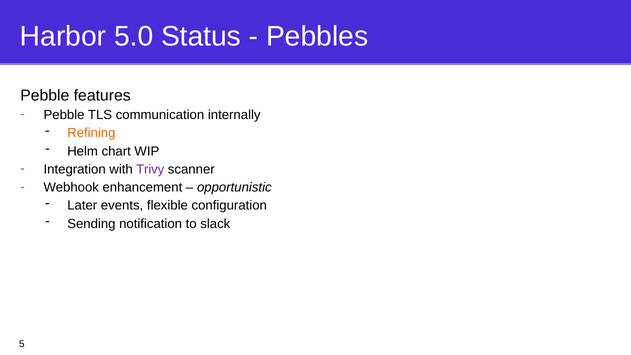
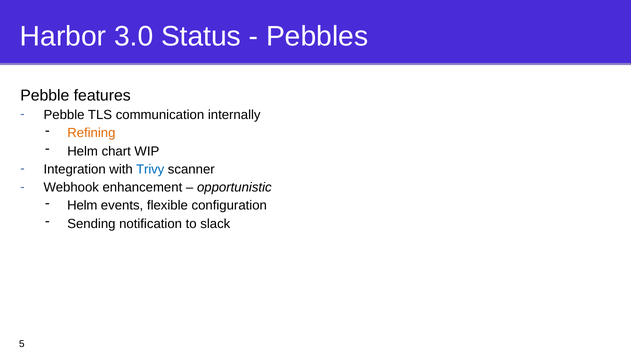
5.0: 5.0 -> 3.0 (134, 36)
Trivy colour: purple -> blue (150, 169)
Later: Later -> Helm (82, 206)
